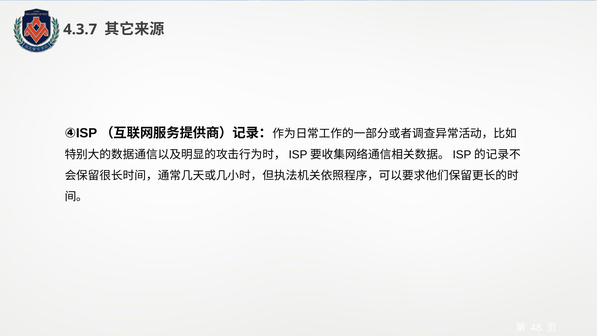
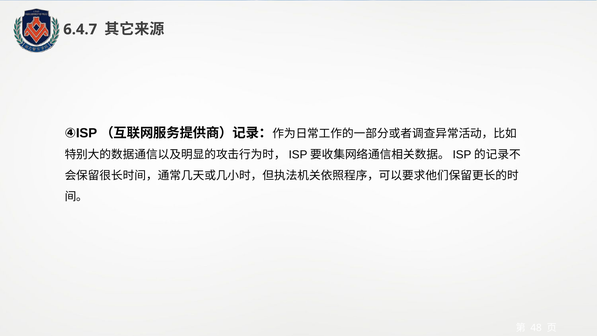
4.3.7: 4.3.7 -> 6.4.7 (80, 29)
